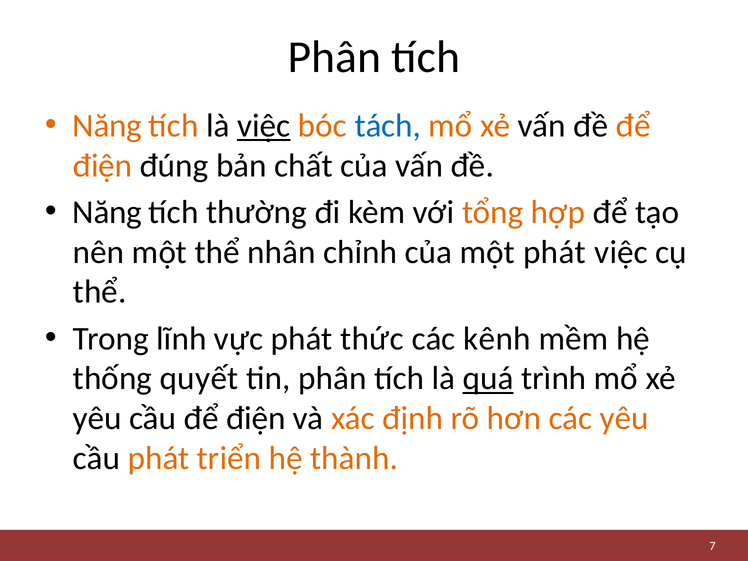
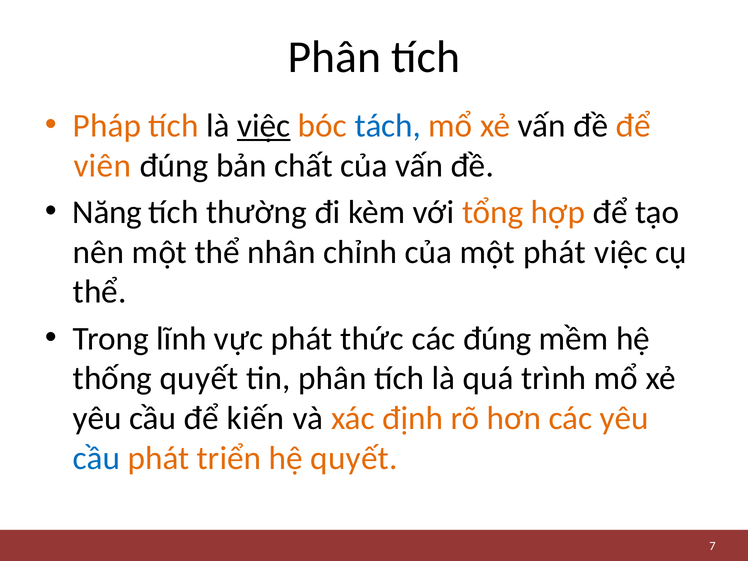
Năng: Năng -> Pháp (107, 126)
điện: điện -> viên (102, 166)
các kênh: kênh -> đúng (497, 339)
quá underline: present -> none (488, 378)
cầu để điện: điện -> kiến (256, 418)
cầu colour: black -> blue (97, 458)
hệ thành: thành -> quyết (354, 458)
